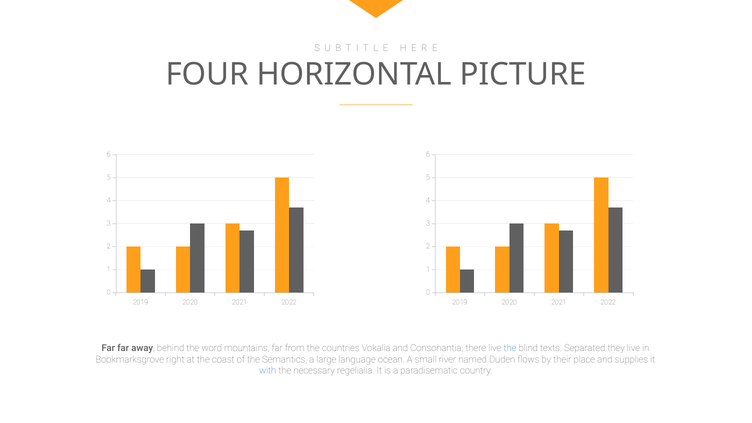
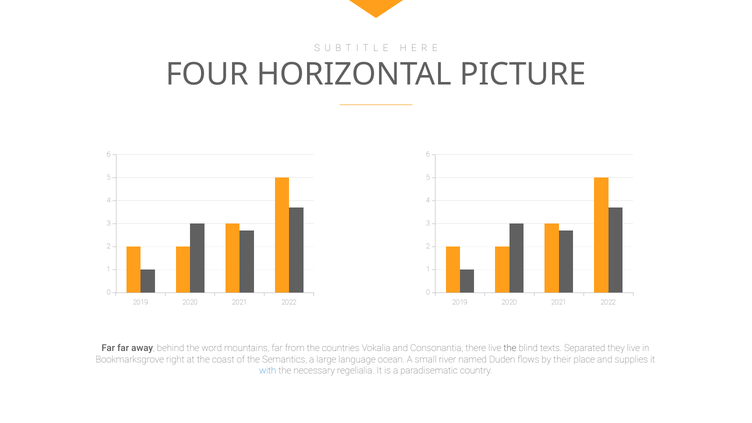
the colour: blue -> black (510, 348)
